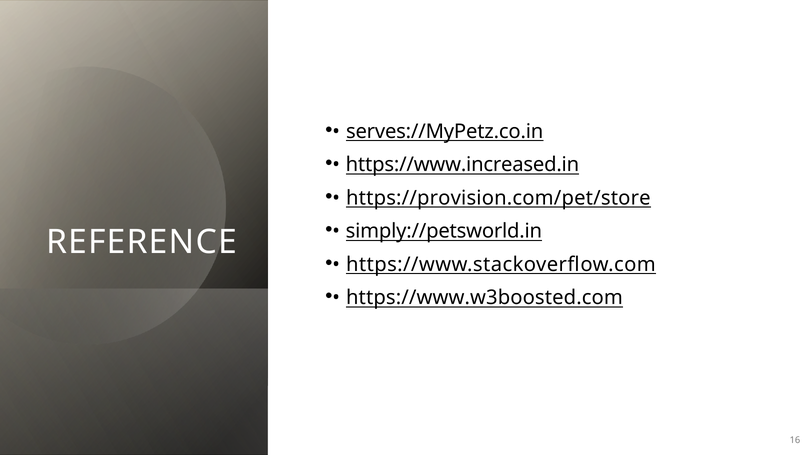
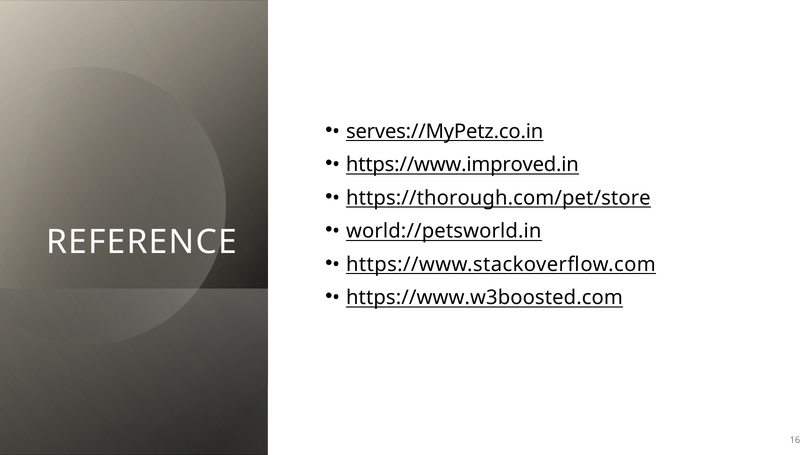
https://www.increased.in: https://www.increased.in -> https://www.improved.in (462, 165)
https://provision.com/pet/store: https://provision.com/pet/store -> https://thorough.com/pet/store (498, 198)
simply://petsworld.in: simply://petsworld.in -> world://petsworld.in (444, 231)
